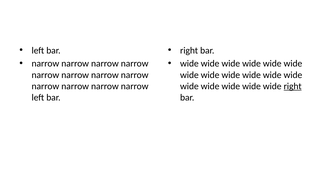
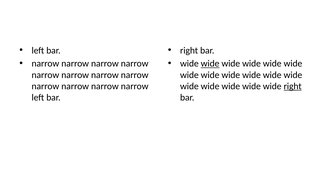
wide underline: none -> present (210, 64)
